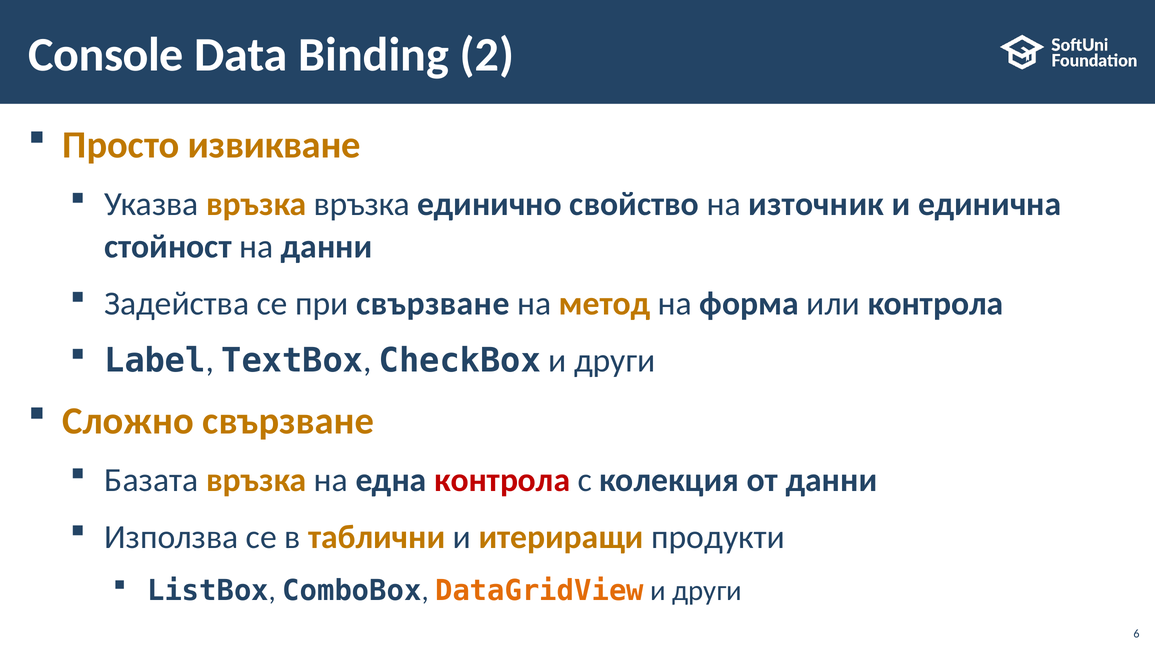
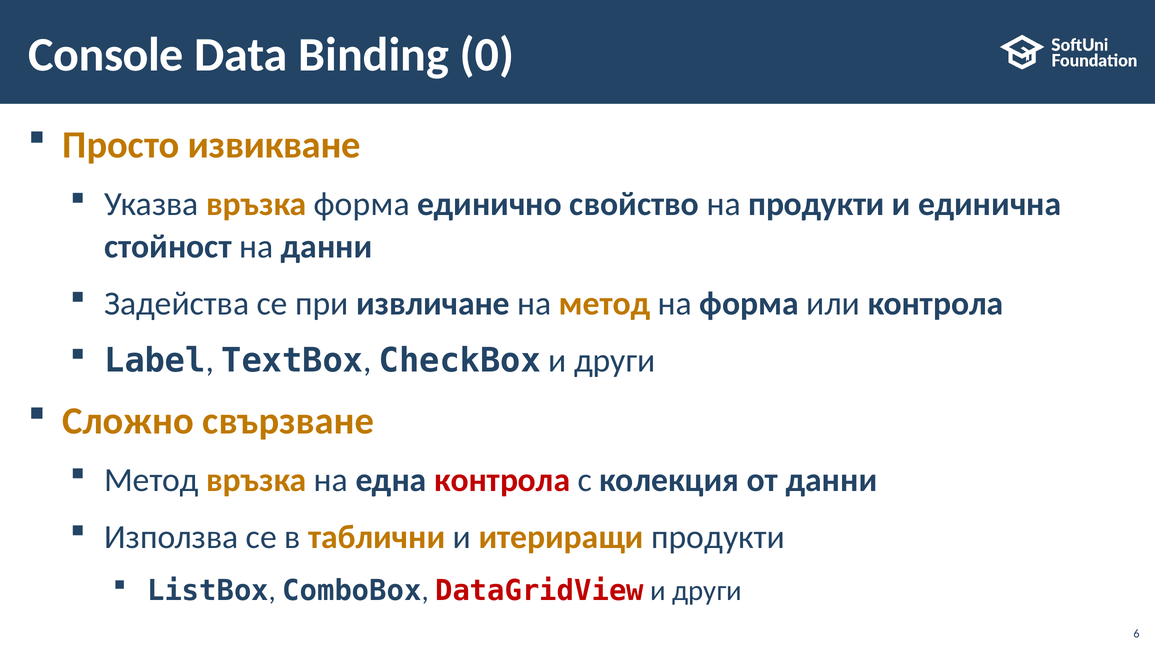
2: 2 -> 0 (487, 55)
връзка връзка: връзка -> форма (362, 204)
на източник: източник -> продукти (816, 204)
при свързване: свързване -> извличане (433, 303)
Базата: Базата -> Метод (152, 480)
DataGridView colour: orange -> red (540, 590)
